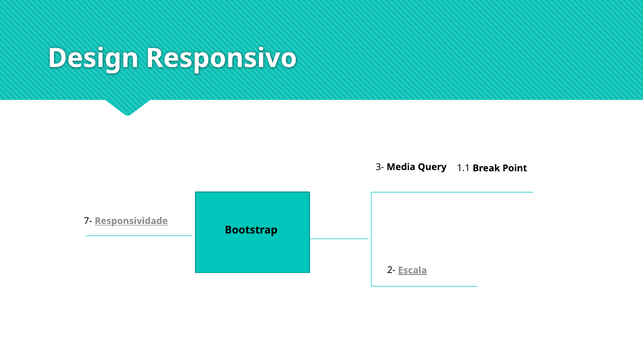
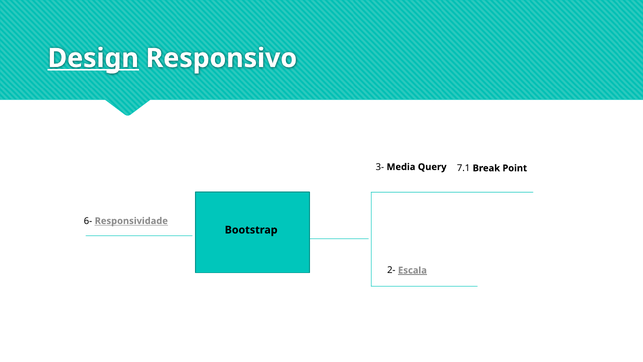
Design underline: none -> present (93, 58)
1.1: 1.1 -> 7.1 (464, 168)
7-: 7- -> 6- (88, 221)
